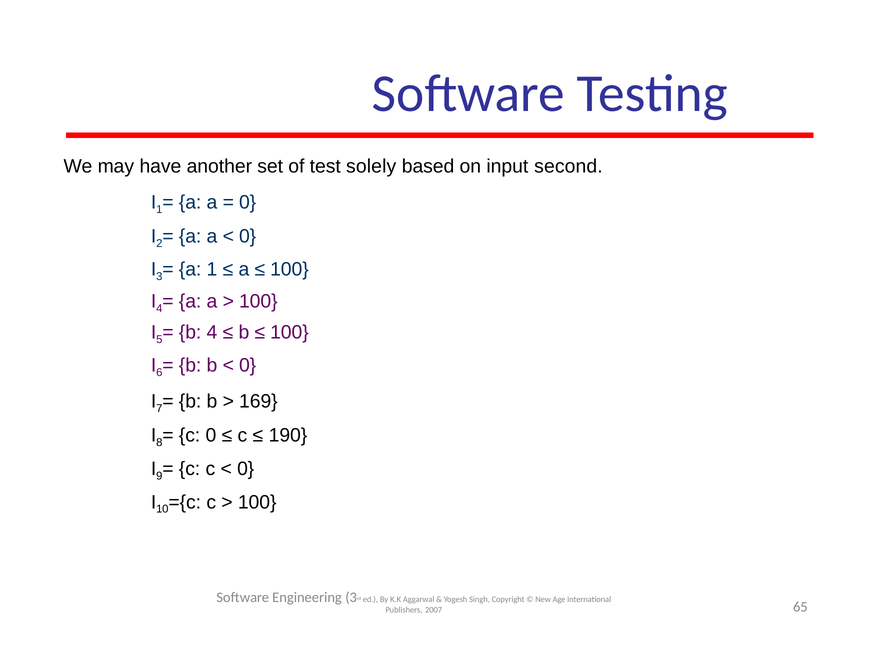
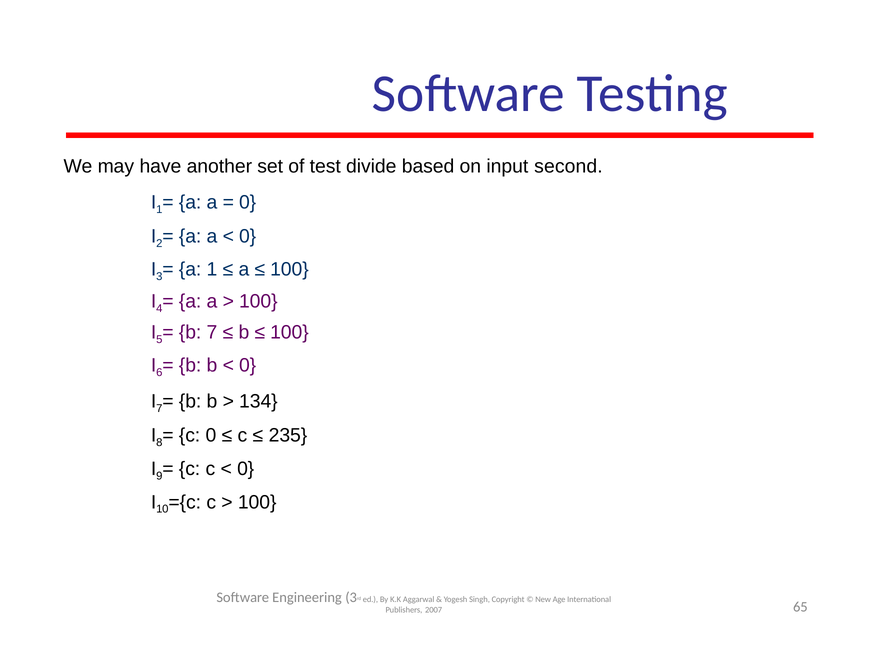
solely: solely -> divide (371, 166)
b 4: 4 -> 7 (212, 332)
169: 169 -> 134 (258, 401)
190: 190 -> 235 (288, 435)
